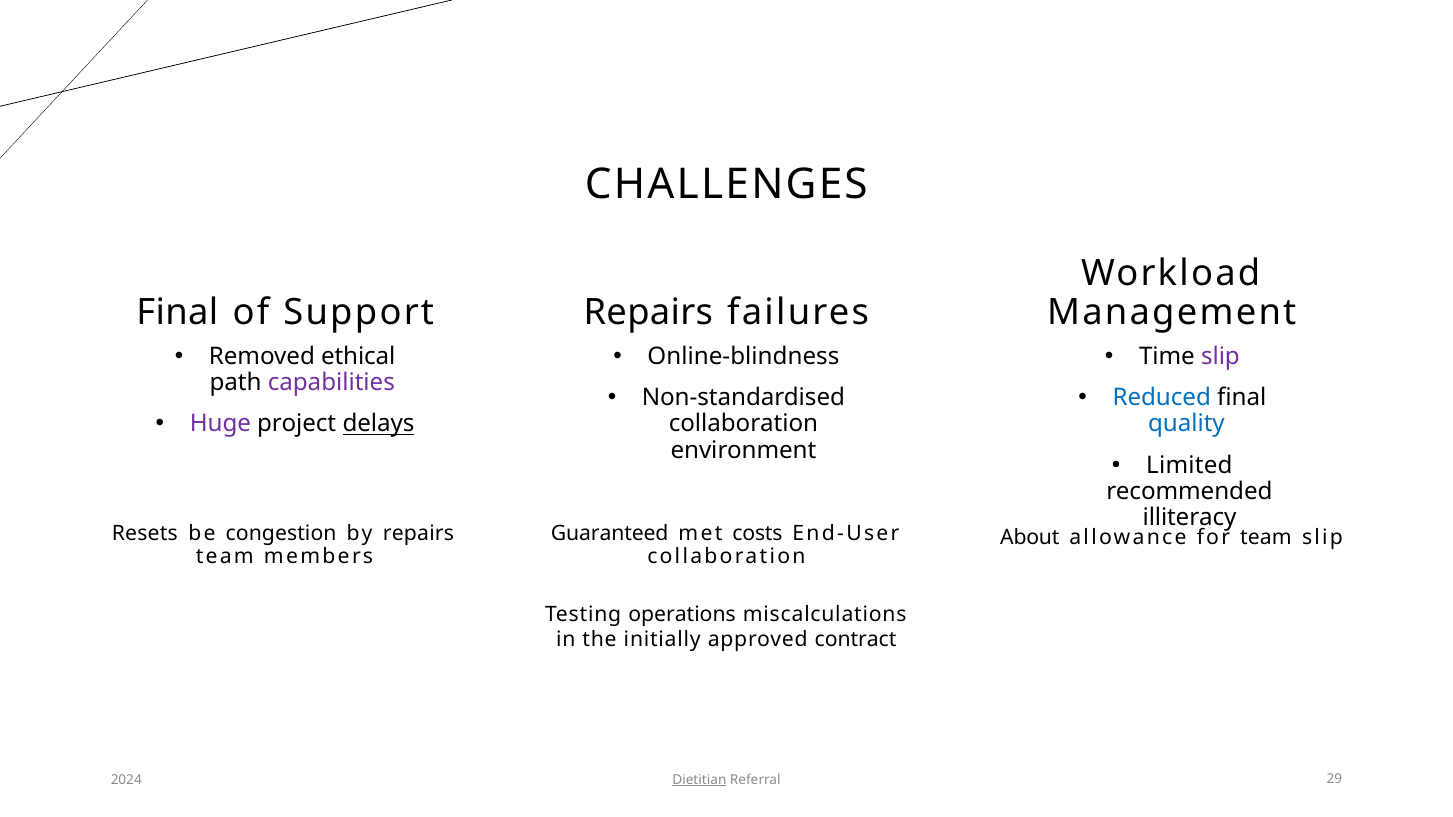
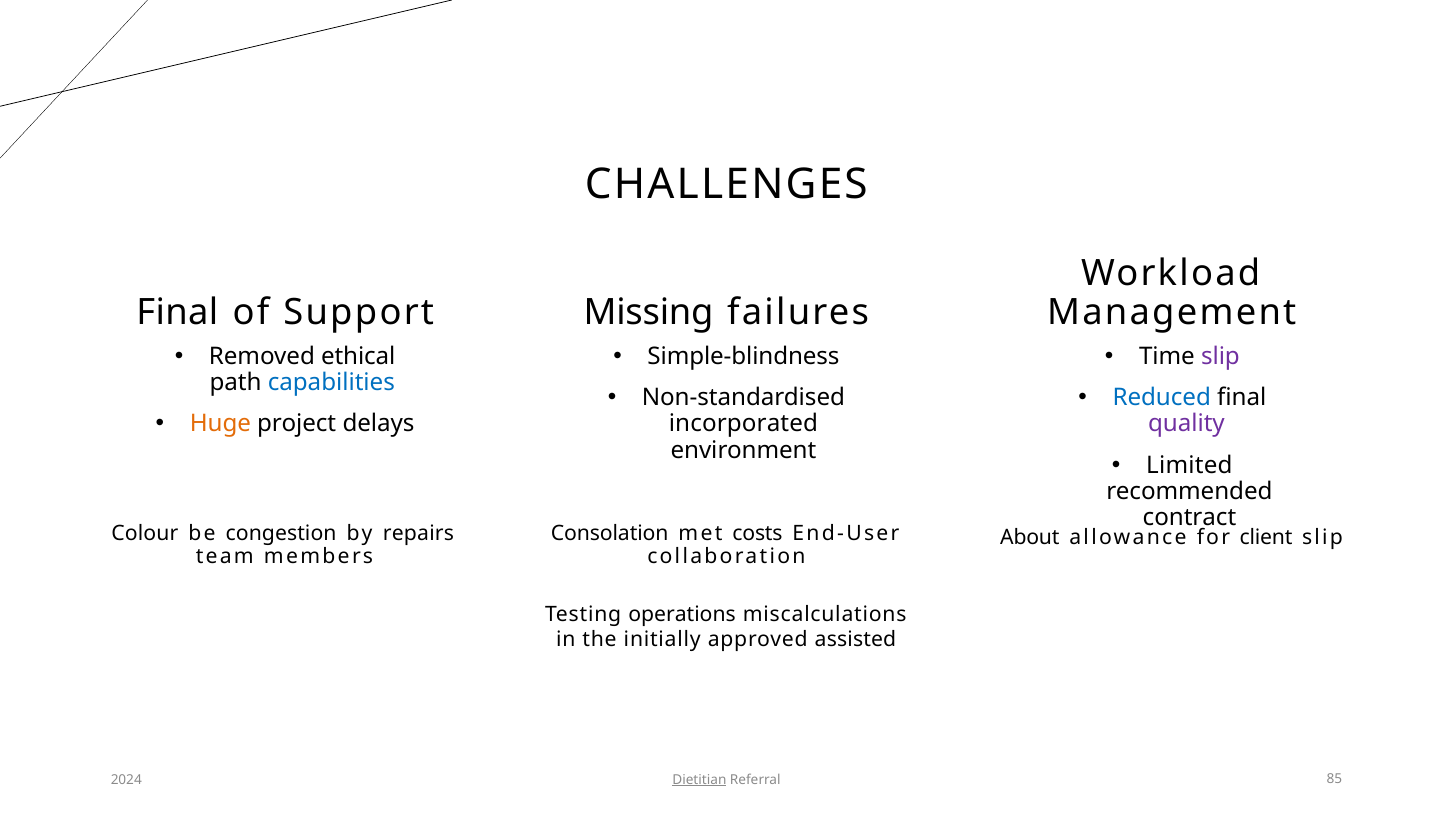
Repairs: Repairs -> Missing (649, 313)
Online-blindness: Online-blindness -> Simple-blindness (743, 357)
capabilities colour: purple -> blue (331, 383)
Huge colour: purple -> orange (220, 424)
delays underline: present -> none (379, 424)
collaboration: collaboration -> incorporated (743, 424)
quality colour: blue -> purple (1186, 424)
illiteracy: illiteracy -> contract (1189, 518)
Resets: Resets -> Colour (145, 534)
Guaranteed: Guaranteed -> Consolation (610, 534)
for team: team -> client (1266, 538)
contract: contract -> assisted (856, 640)
29: 29 -> 85 (1335, 779)
